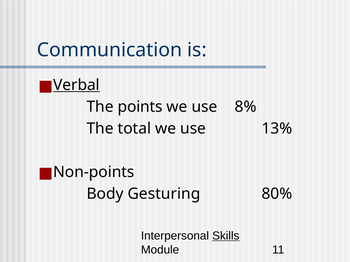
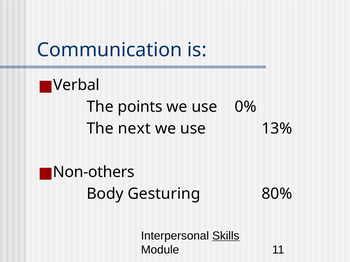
Verbal underline: present -> none (76, 85)
8%: 8% -> 0% (246, 107)
total: total -> next (134, 129)
Non-points: Non-points -> Non-others (94, 172)
